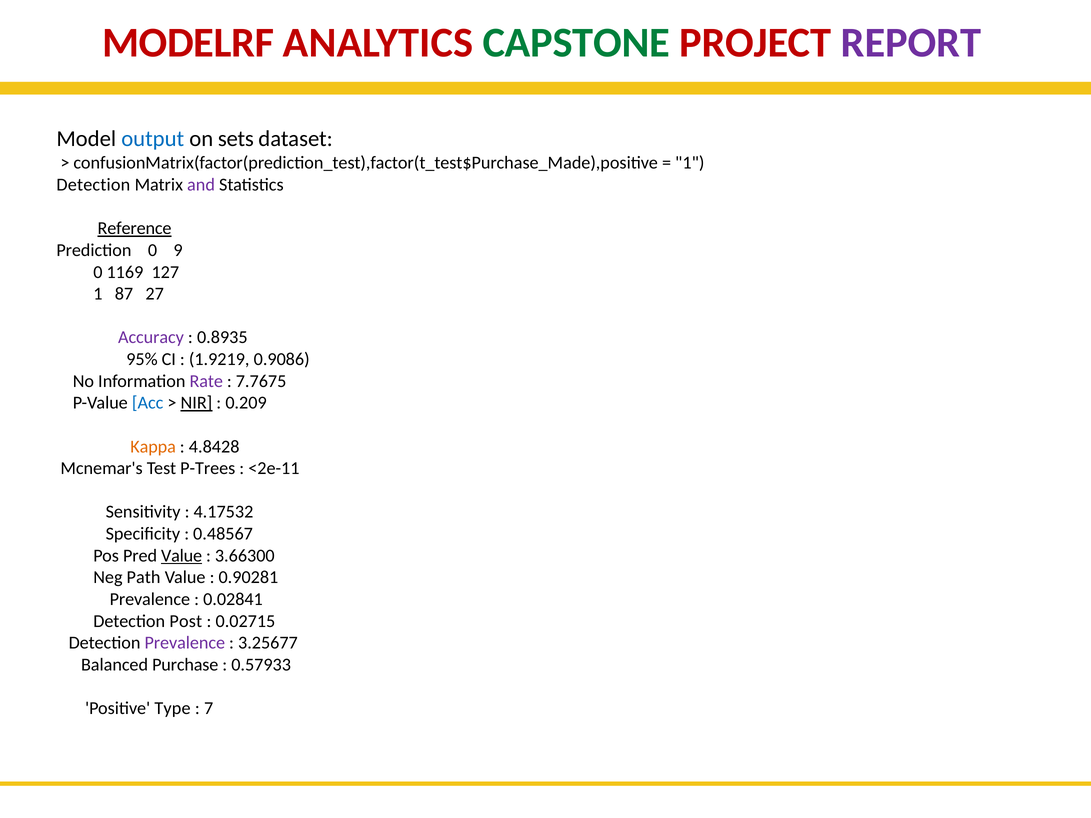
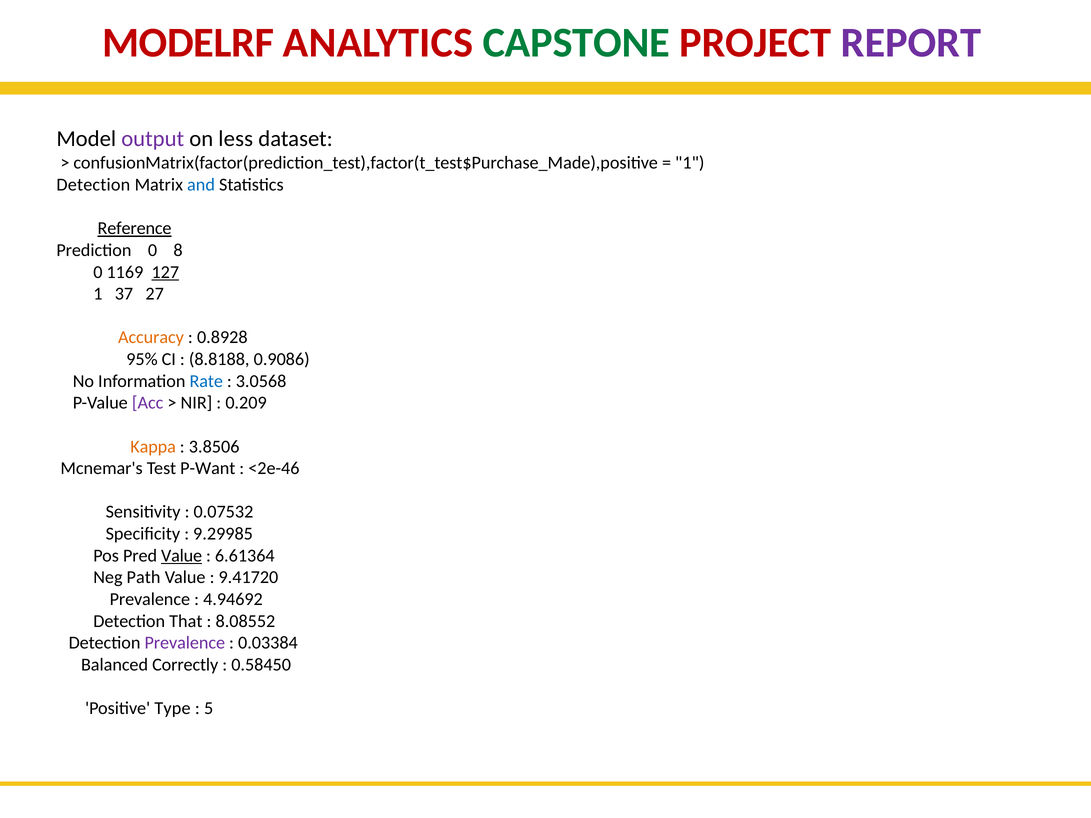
output colour: blue -> purple (153, 139)
sets: sets -> less (236, 139)
and colour: purple -> blue (201, 185)
9: 9 -> 8 (178, 250)
127 underline: none -> present (165, 272)
87: 87 -> 37 (124, 294)
Accuracy colour: purple -> orange (151, 338)
0.8935: 0.8935 -> 0.8928 (222, 338)
1.9219: 1.9219 -> 8.8188 (219, 359)
Rate colour: purple -> blue (206, 381)
7.7675: 7.7675 -> 3.0568 (261, 381)
Acc colour: blue -> purple (148, 403)
NIR underline: present -> none (196, 403)
4.8428: 4.8428 -> 3.8506 (214, 447)
P-Trees: P-Trees -> P-Want (208, 469)
<2e-11: <2e-11 -> <2e-46 (274, 469)
4.17532: 4.17532 -> 0.07532 (223, 512)
0.48567: 0.48567 -> 9.29985 (223, 534)
3.66300: 3.66300 -> 6.61364 (245, 556)
0.90281: 0.90281 -> 9.41720 (248, 578)
0.02841: 0.02841 -> 4.94692 (233, 599)
Post: Post -> That (186, 621)
0.02715: 0.02715 -> 8.08552 (245, 621)
3.25677: 3.25677 -> 0.03384 (268, 643)
Purchase: Purchase -> Correctly (185, 665)
0.57933: 0.57933 -> 0.58450 (261, 665)
7: 7 -> 5 (209, 709)
